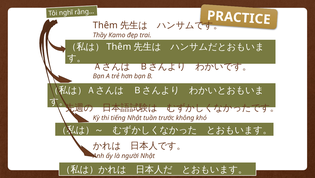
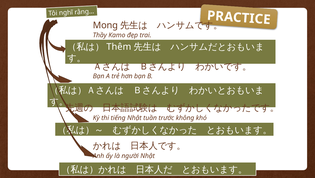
Thêm: Thêm -> Mong (105, 25)
